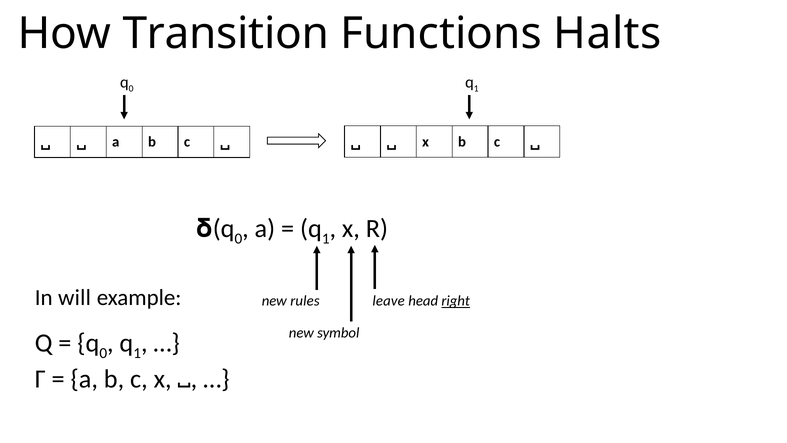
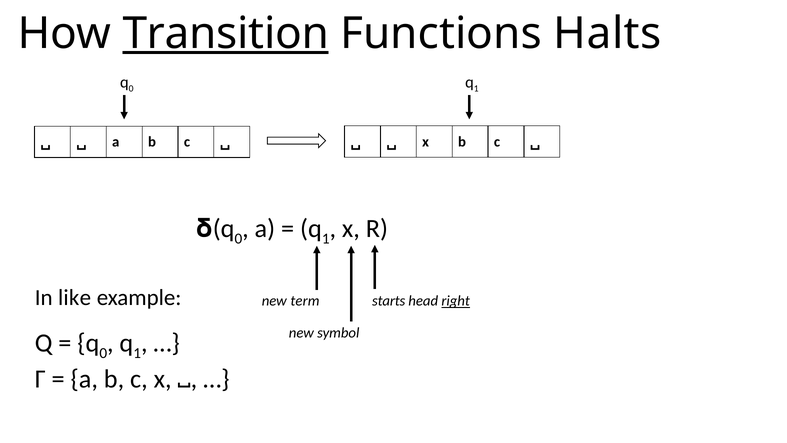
Transition underline: none -> present (226, 33)
will: will -> like (75, 297)
rules: rules -> term (305, 301)
leave: leave -> starts (389, 301)
